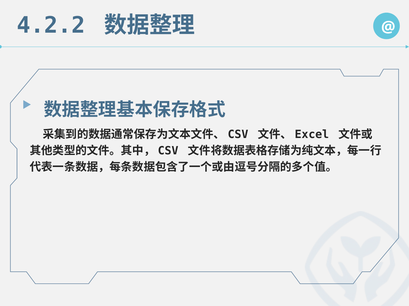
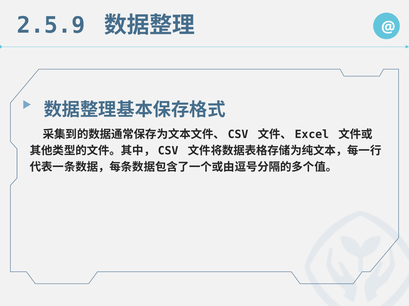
4.2.2: 4.2.2 -> 2.5.9 (51, 25)
